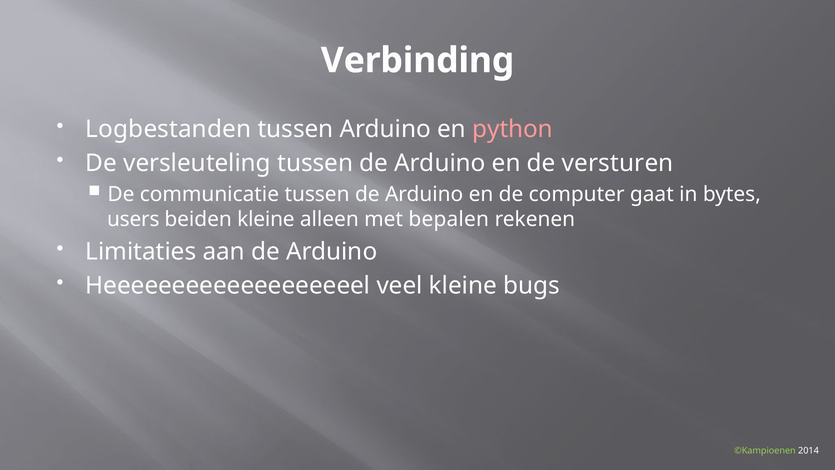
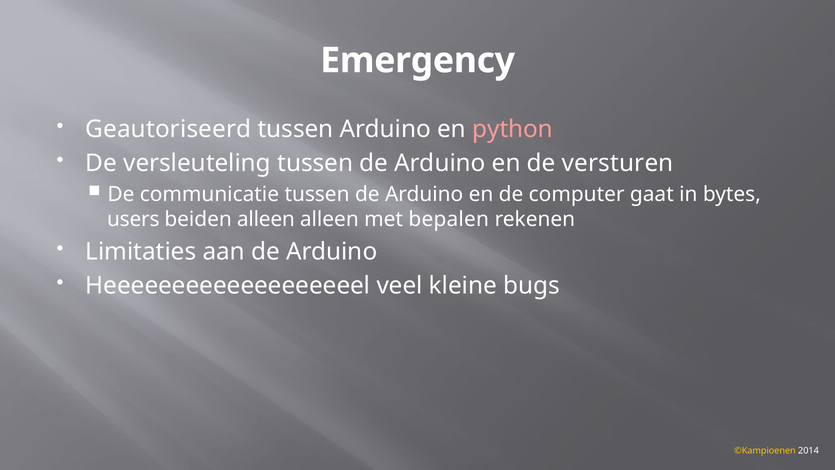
Verbinding: Verbinding -> Emergency (418, 60)
Logbestanden: Logbestanden -> Geautoriseerd (168, 129)
beiden kleine: kleine -> alleen (266, 219)
©Kampioenen colour: light green -> yellow (765, 450)
